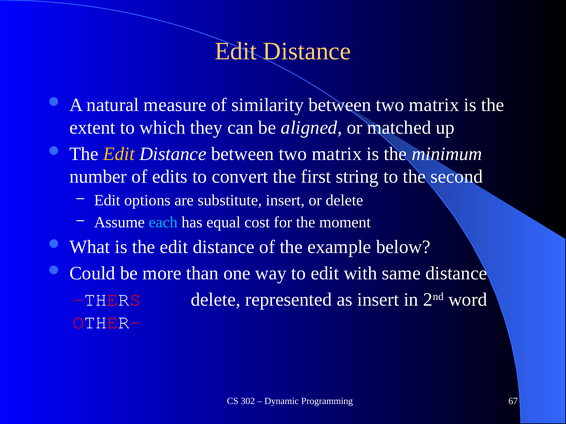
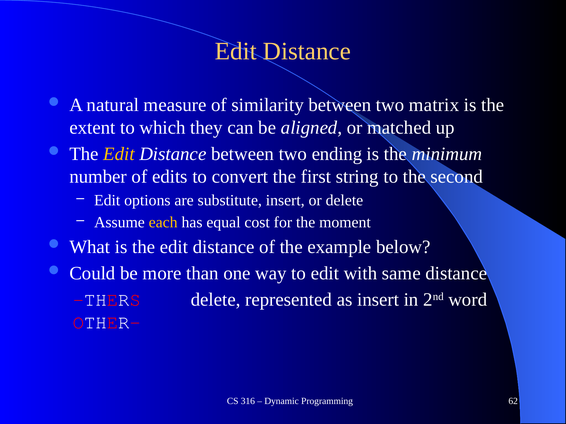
Distance between two matrix: matrix -> ending (337, 154)
each colour: light blue -> yellow (163, 222)
302: 302 -> 316 (248, 402)
67: 67 -> 62 (513, 402)
